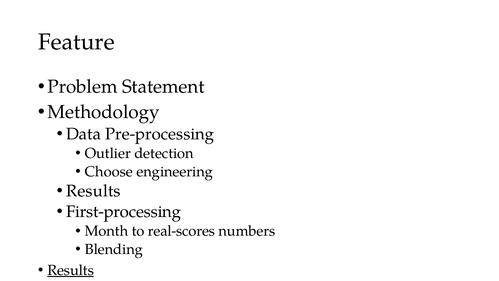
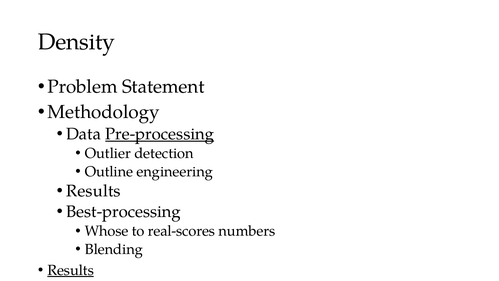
Feature: Feature -> Density (76, 42)
Pre-processing underline: none -> present (160, 134)
Choose: Choose -> Outline (109, 171)
First-processing: First-processing -> Best-processing (124, 211)
Month: Month -> Whose (107, 231)
